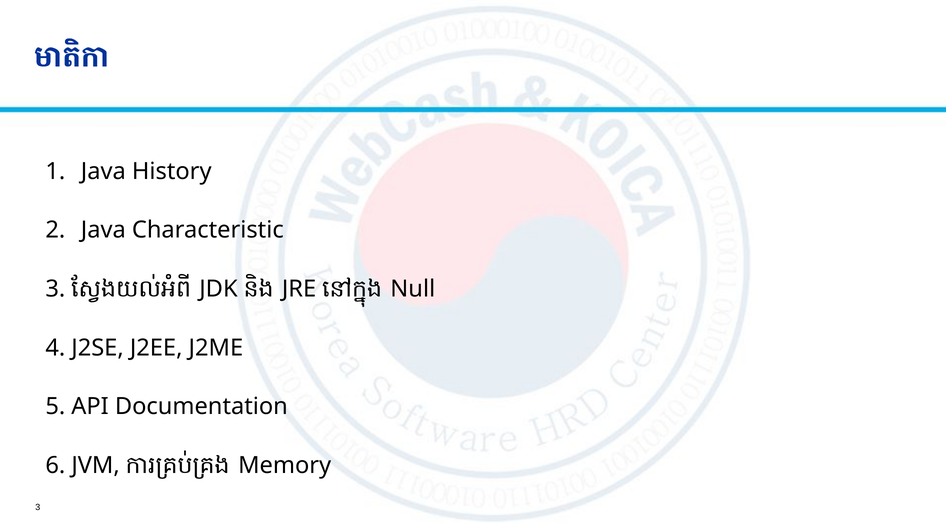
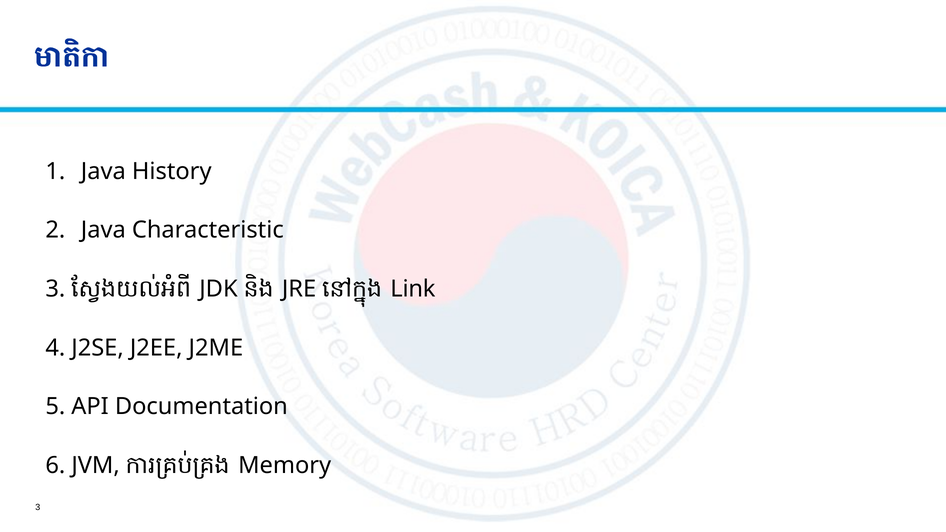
Null: Null -> Link (413, 289)
